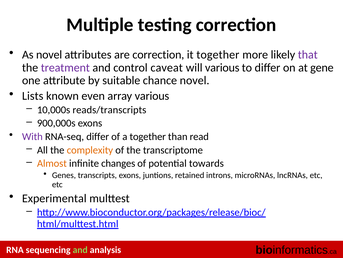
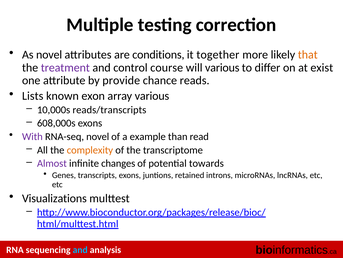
are correction: correction -> conditions (158, 55)
that colour: purple -> orange (308, 55)
caveat: caveat -> course (167, 67)
gene: gene -> exist (322, 67)
suitable: suitable -> provide (121, 80)
chance novel: novel -> reads (195, 80)
even: even -> exon (93, 96)
900,000s: 900,000s -> 608,000s (56, 123)
RNA-seq differ: differ -> novel (98, 136)
a together: together -> example (148, 136)
Almost colour: orange -> purple (52, 163)
Experimental: Experimental -> Visualizations (54, 198)
and colour: light green -> light blue (80, 249)
